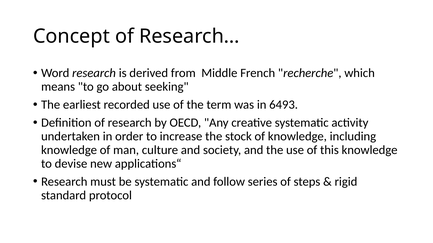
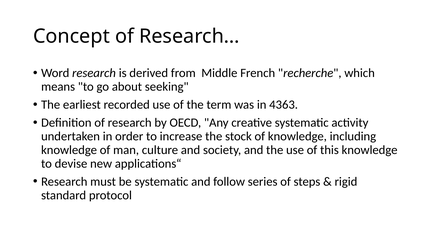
6493: 6493 -> 4363 (284, 105)
